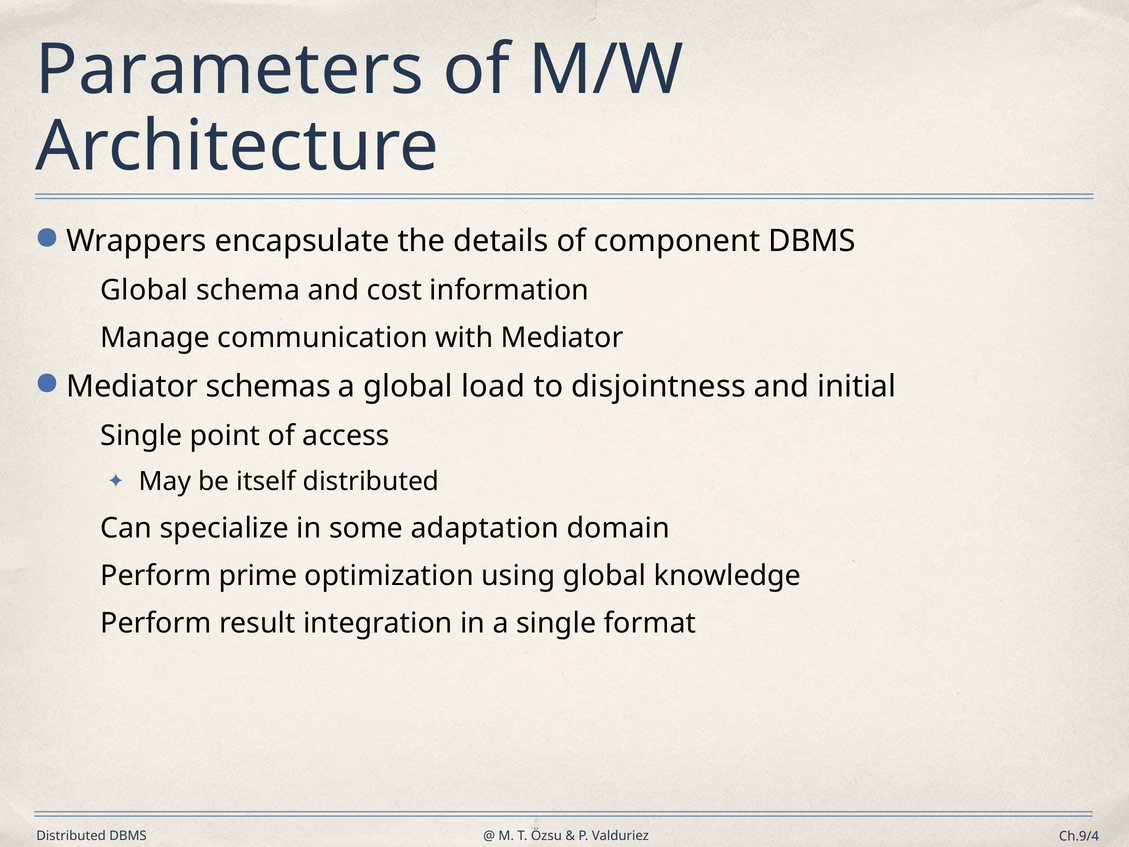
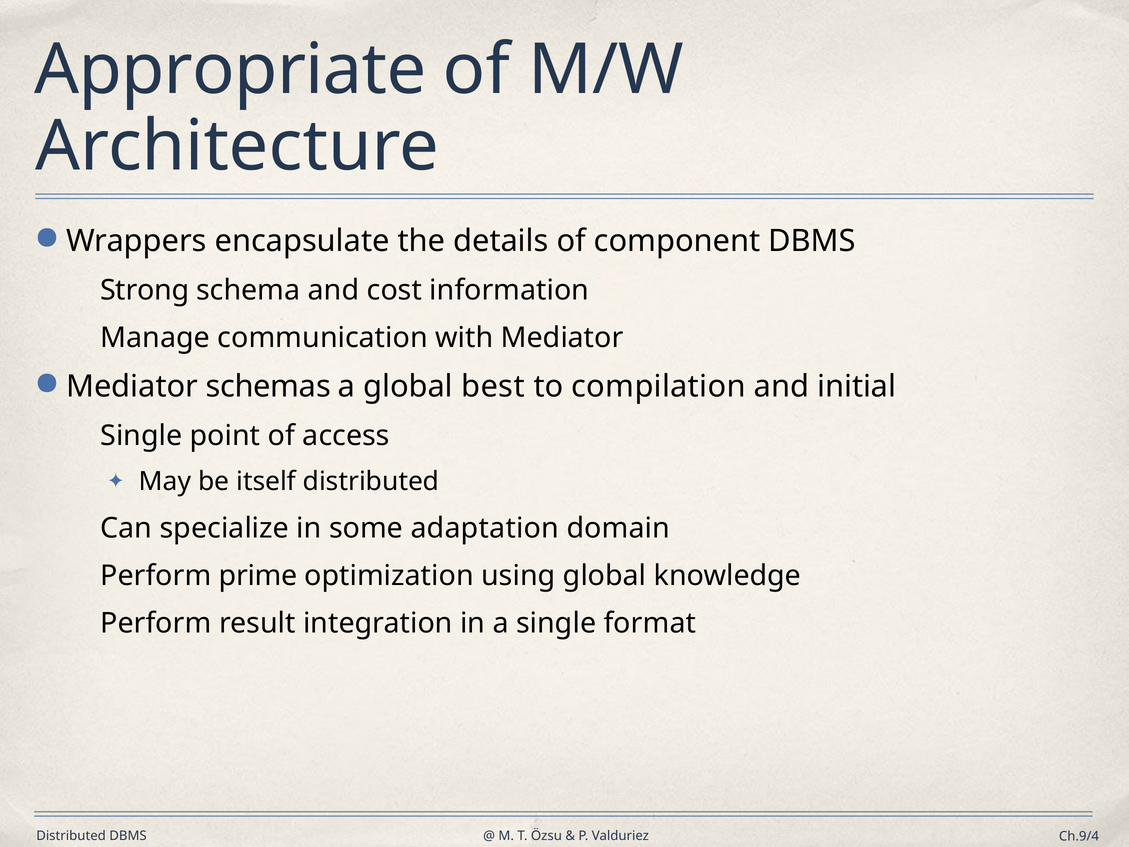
Parameters: Parameters -> Appropriate (230, 70)
Global: Global -> Strong (145, 290)
load: load -> best (493, 387)
disjointness: disjointness -> compilation (658, 387)
